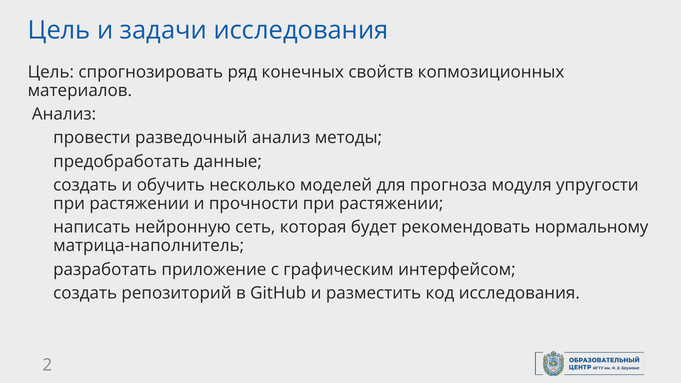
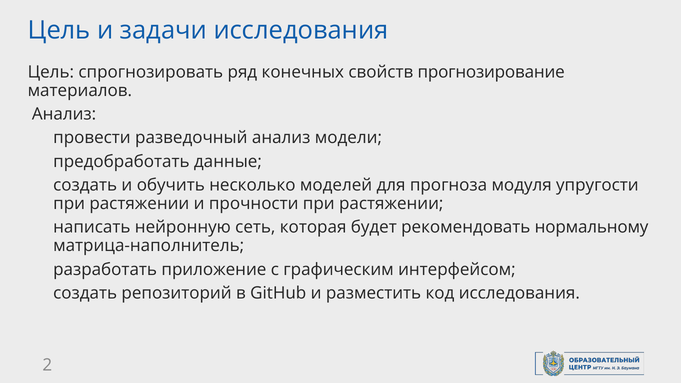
копмозиционных: копмозиционных -> прогнозирование (491, 72)
методы: методы -> модели (348, 138)
